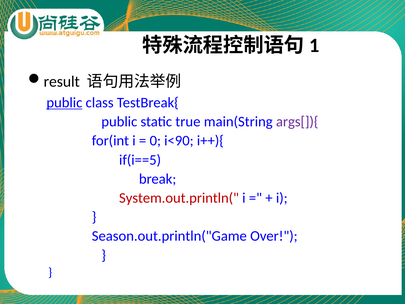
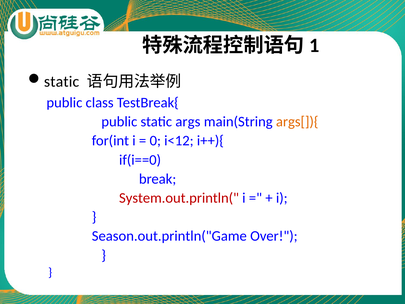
result: result -> static (62, 81)
public underline: present -> none (64, 103)
true: true -> args (188, 122)
args[]){ colour: purple -> orange (297, 122)
i<90: i<90 -> i<12 (179, 141)
if(i==5: if(i==5 -> if(i==0 (140, 160)
